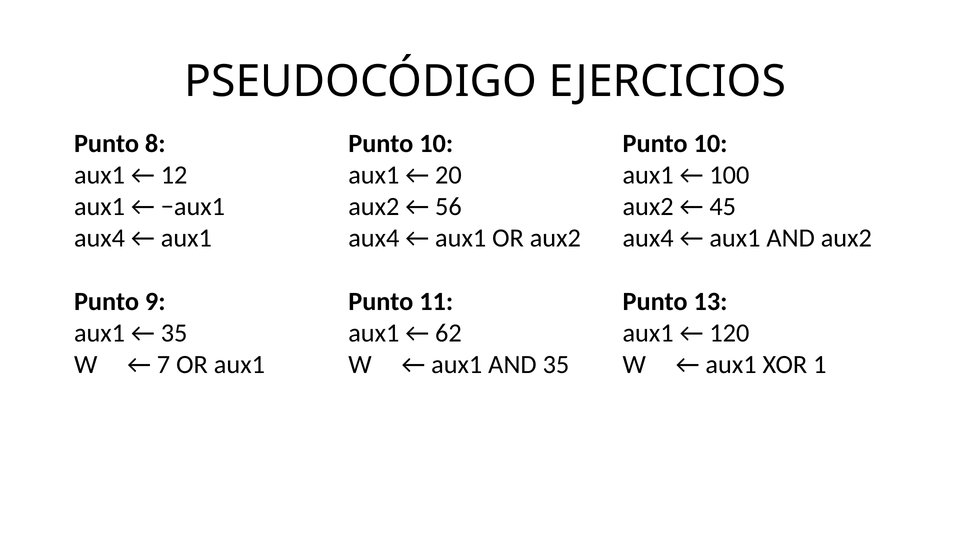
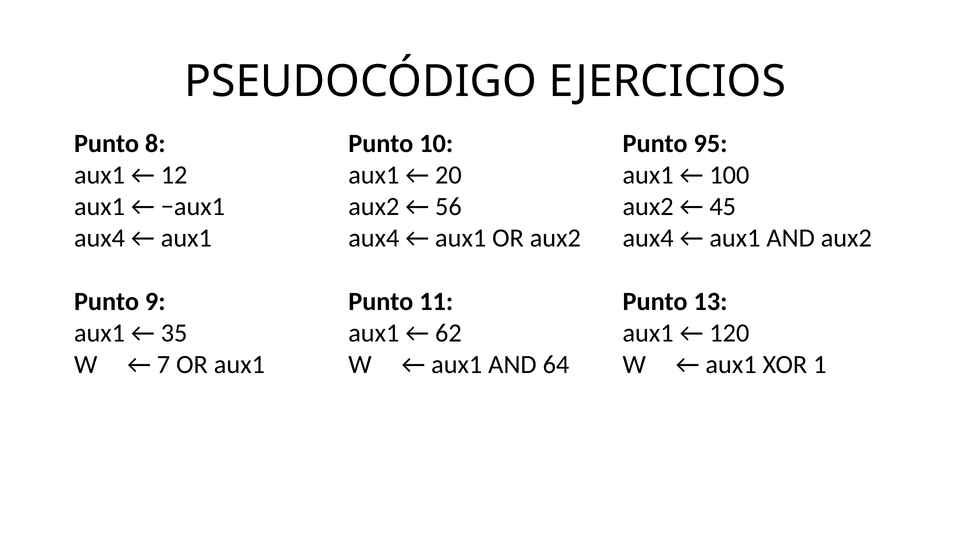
10: 10 -> 95 (711, 144)
AND 35: 35 -> 64 (556, 365)
